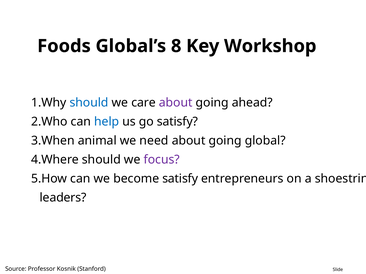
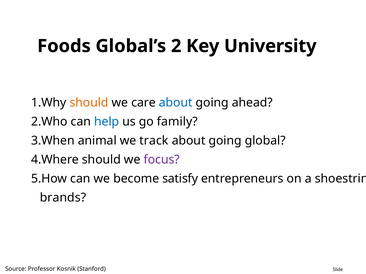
8: 8 -> 2 (176, 46)
Workshop: Workshop -> University (270, 46)
should colour: blue -> orange (89, 103)
about colour: purple -> blue (176, 103)
go satisfy: satisfy -> family (177, 122)
need: need -> track (154, 141)
leaders: leaders -> brands (63, 198)
